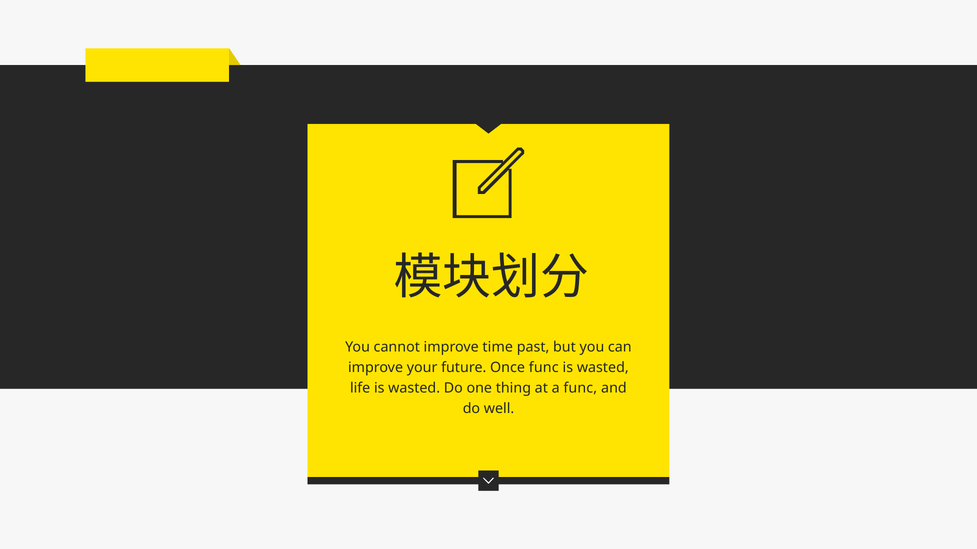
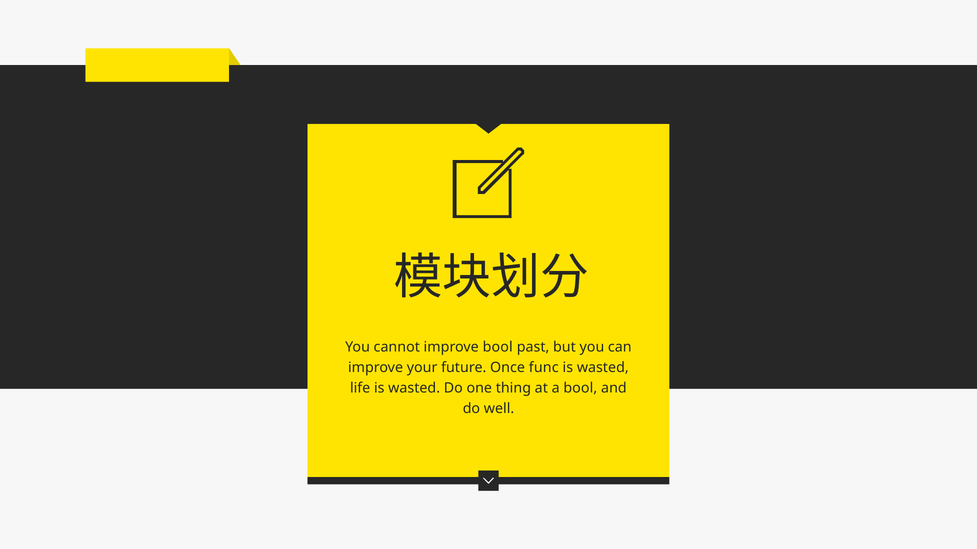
improve time: time -> bool (498, 347)
a func: func -> bool (580, 388)
